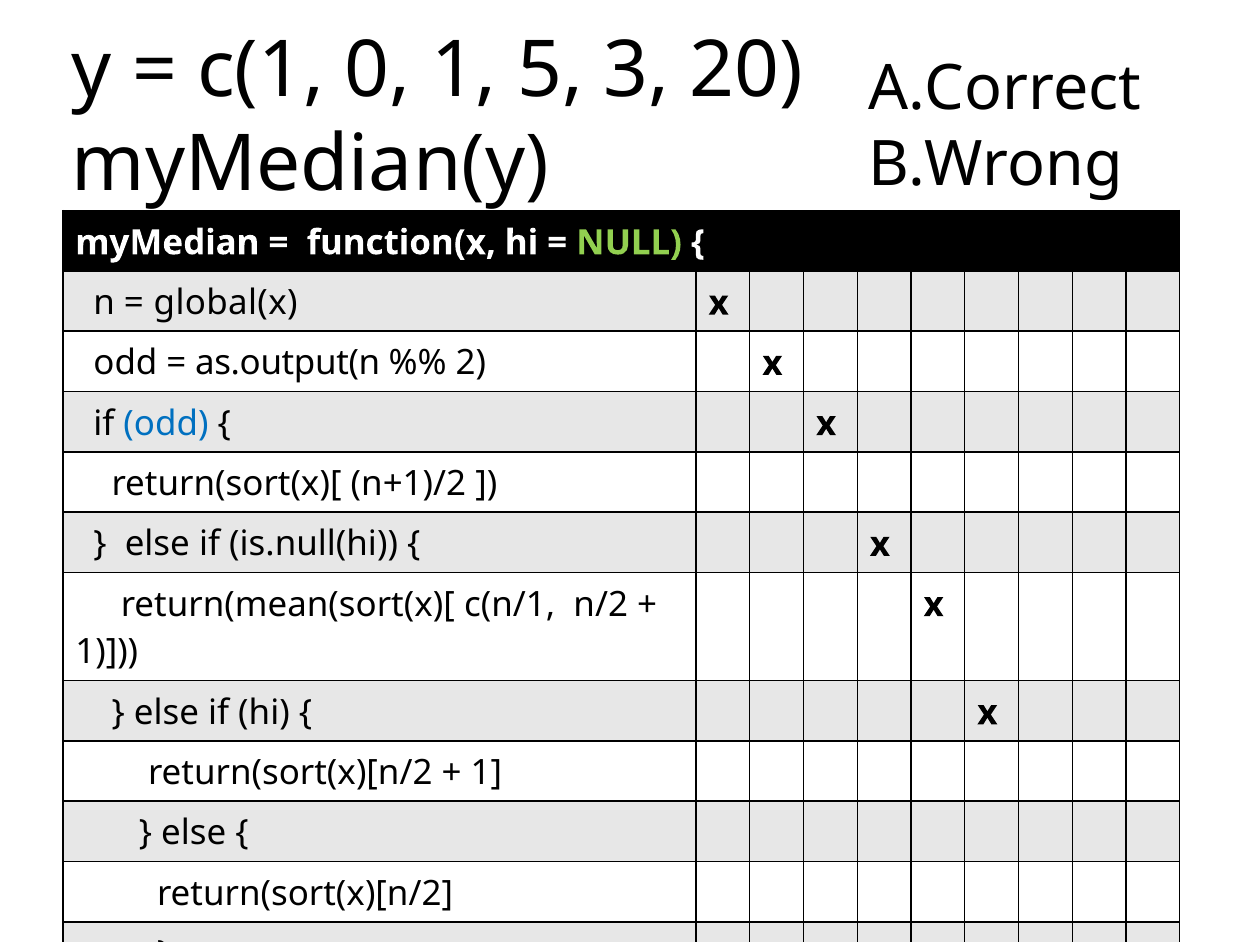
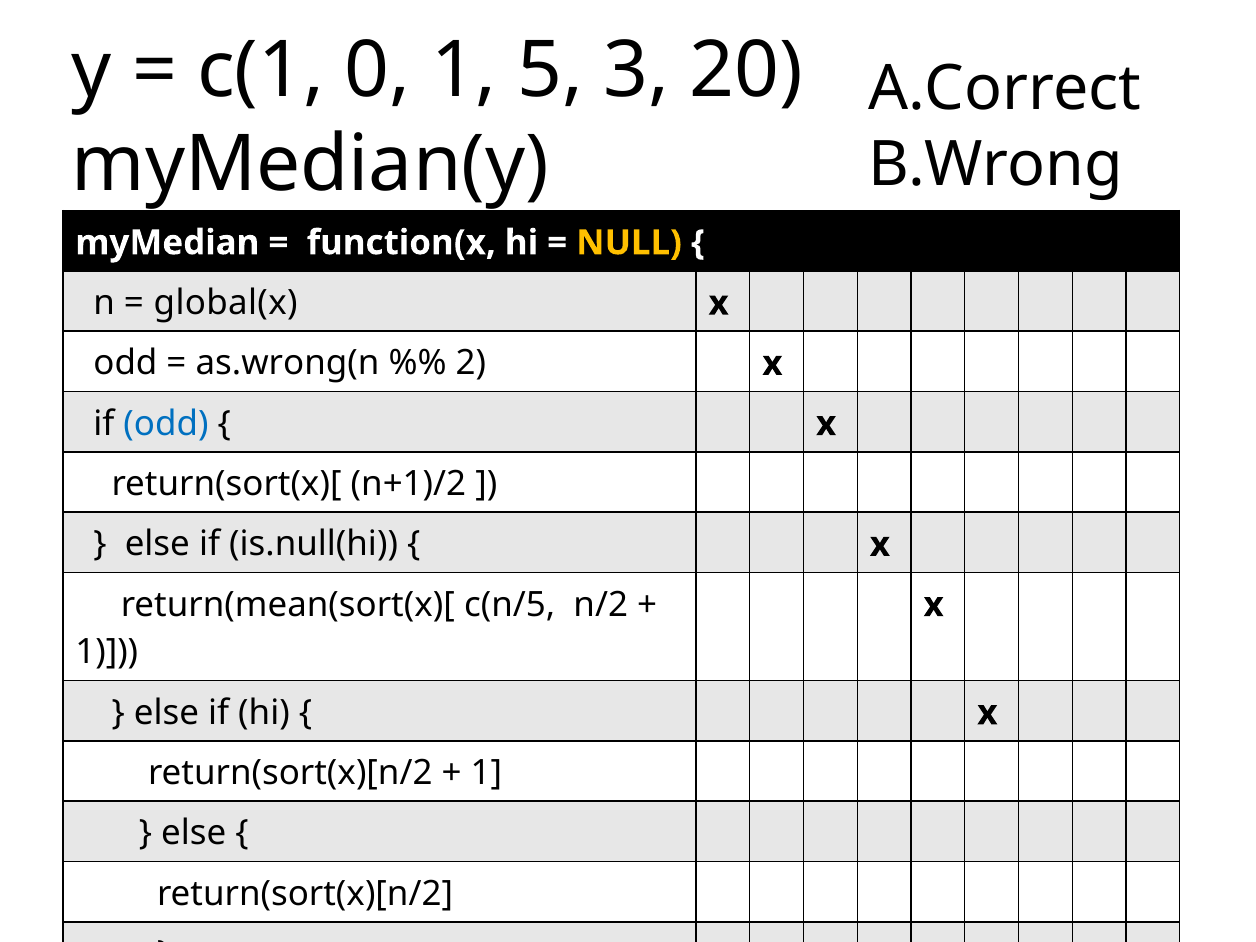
NULL colour: light green -> yellow (629, 243)
as.output(n: as.output(n -> as.wrong(n (288, 363)
c(n/1: c(n/1 -> c(n/5 (510, 605)
